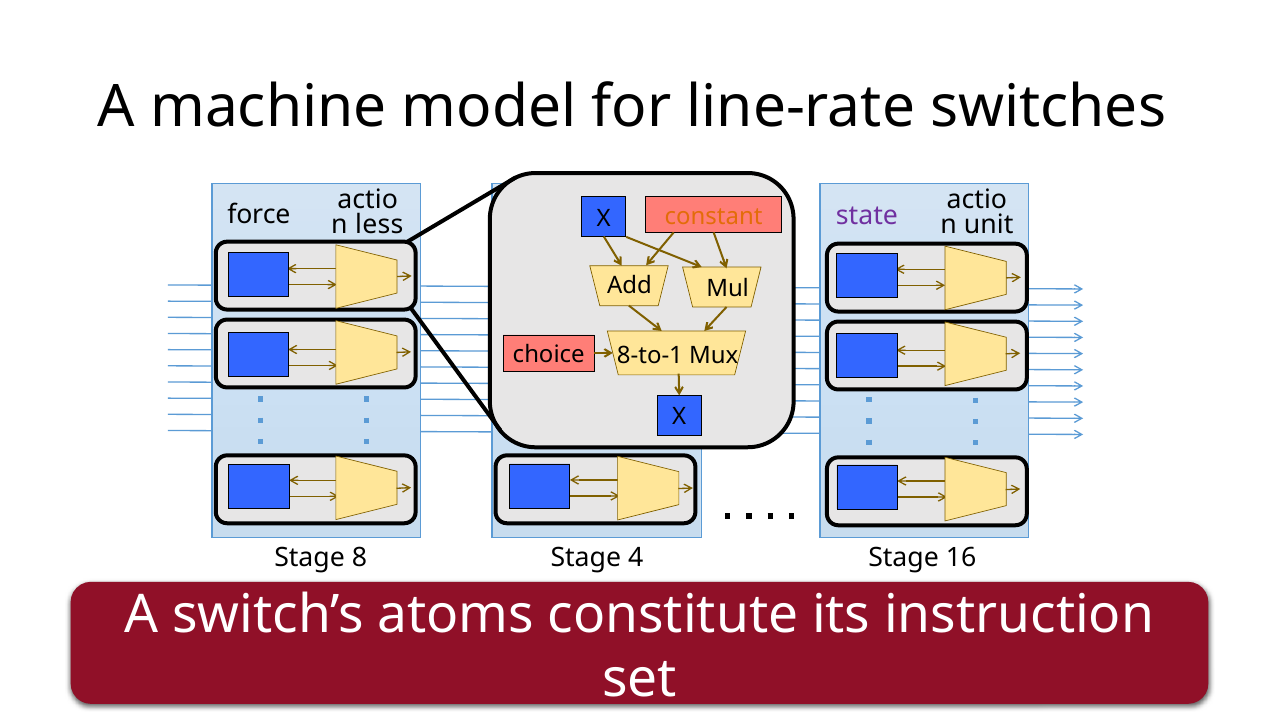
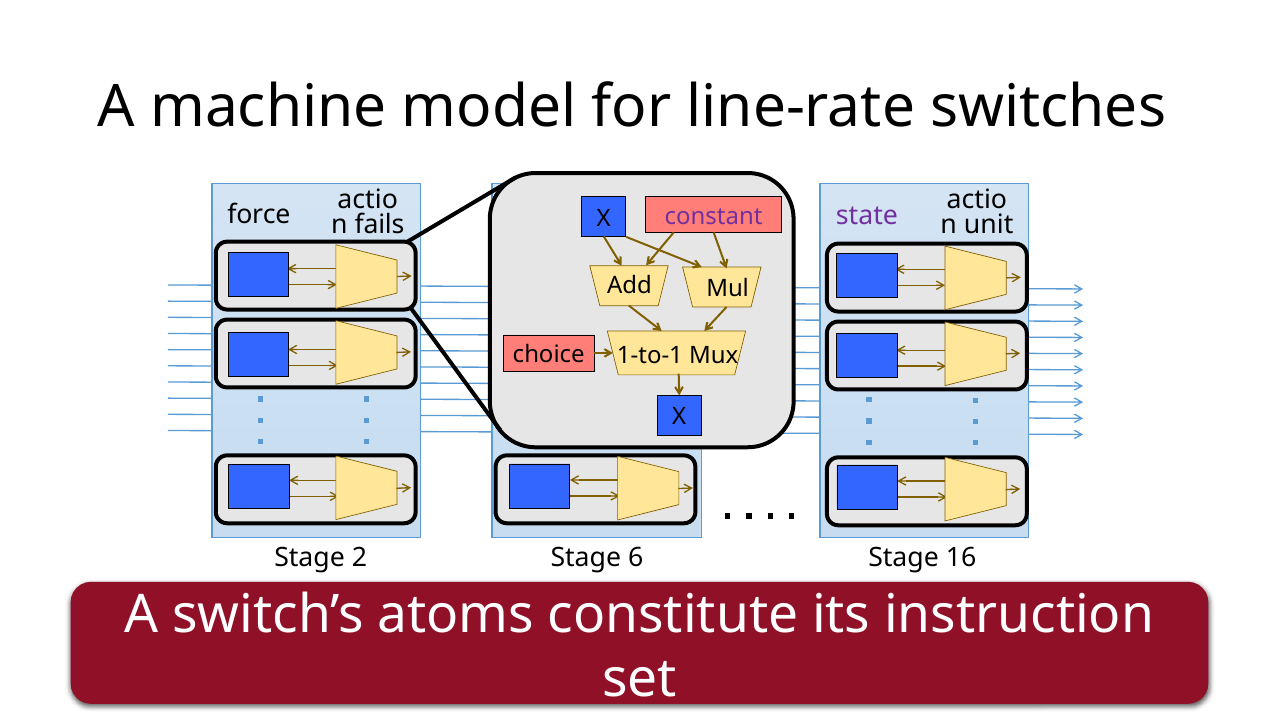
constant colour: orange -> purple (714, 216)
less: less -> fails (380, 225)
8-to-1: 8-to-1 -> 1-to-1 (650, 356)
8: 8 -> 2 (359, 558)
4: 4 -> 6 (636, 558)
